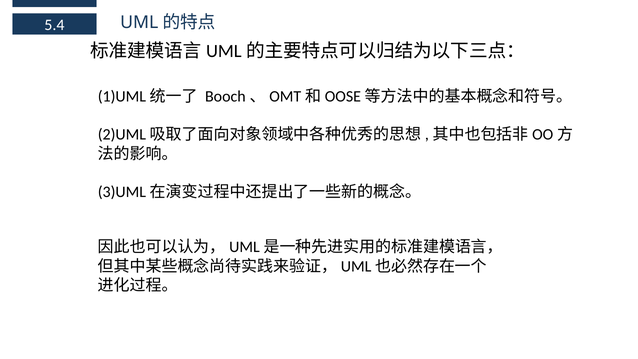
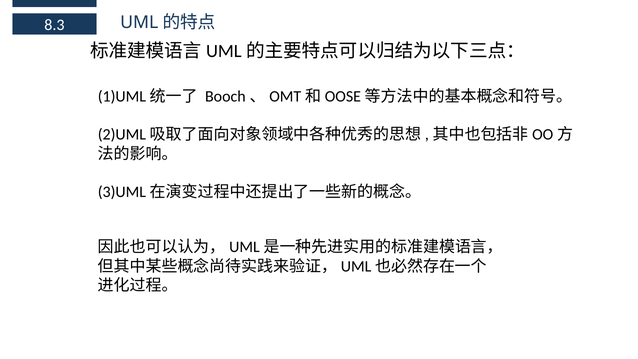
5.4: 5.4 -> 8.3 (54, 25)
